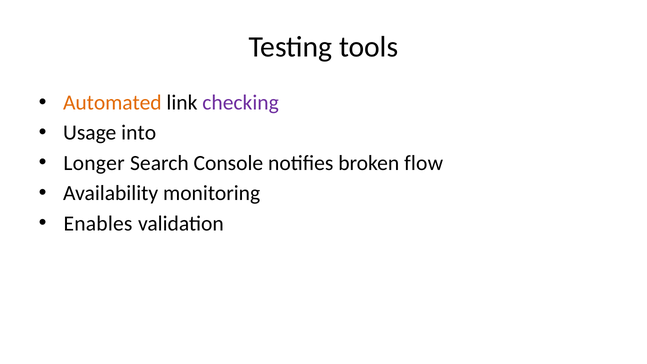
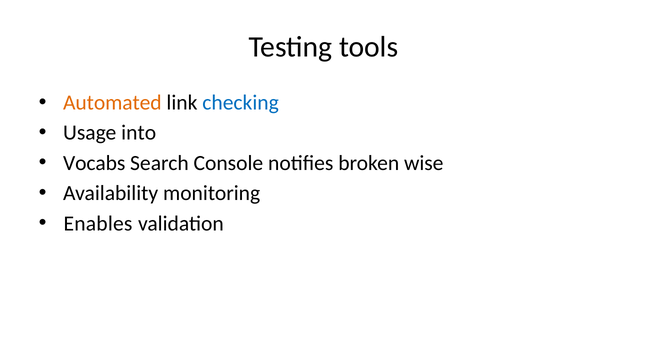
checking colour: purple -> blue (241, 103)
Longer: Longer -> Vocabs (94, 163)
flow: flow -> wise (424, 163)
